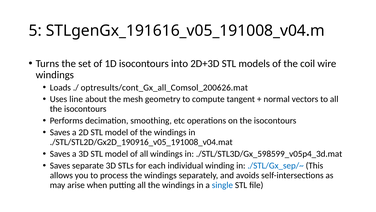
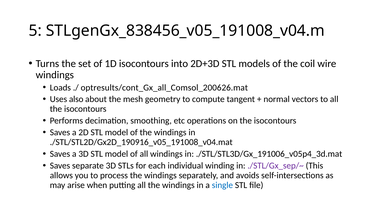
STLgenGx_191616_v05_191008_v04.m: STLgenGx_191616_v05_191008_v04.m -> STLgenGx_838456_v05_191008_v04.m (185, 31)
line: line -> also (76, 99)
./STL/STL3D/Gx_598599_v05p4_3d.mat: ./STL/STL3D/Gx_598599_v05p4_3d.mat -> ./STL/STL3D/Gx_191006_v05p4_3d.mat (269, 154)
./STL/Gx_sep/~ colour: blue -> purple (276, 165)
